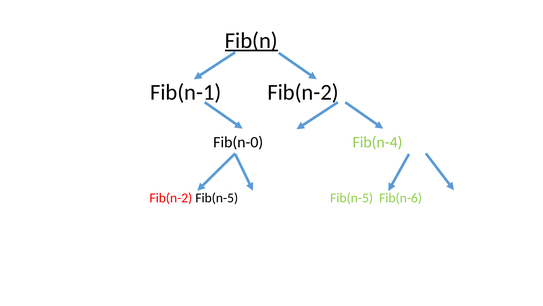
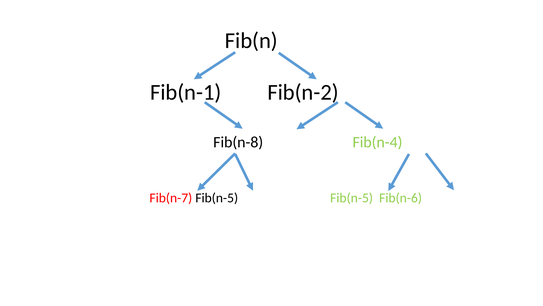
Fib(n underline: present -> none (251, 41)
Fib(n-0: Fib(n-0 -> Fib(n-8 (238, 142)
Fib(n-2: Fib(n-2 -> Fib(n-7 (171, 198)
